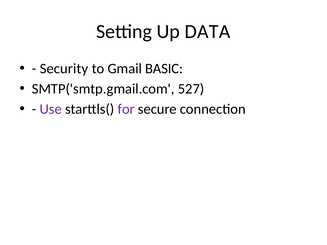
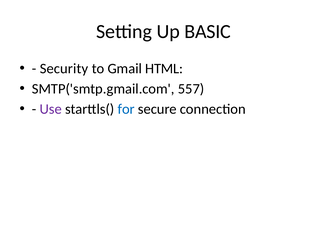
DATA: DATA -> BASIC (208, 32)
BASIC: BASIC -> HTML (164, 69)
527: 527 -> 557 (191, 89)
for colour: purple -> blue (126, 109)
